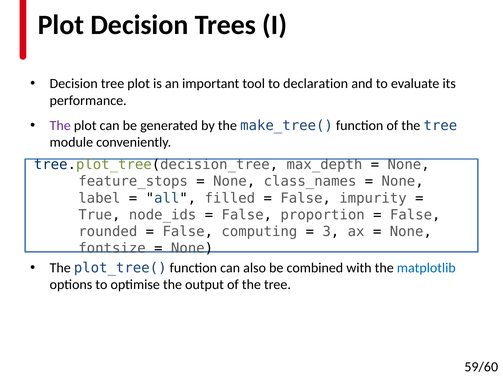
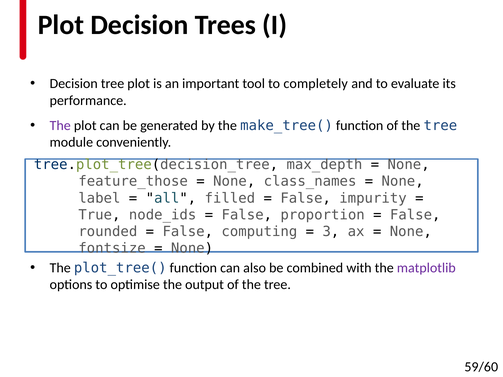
declaration: declaration -> completely (316, 84)
feature_stops: feature_stops -> feature_those (133, 181)
matplotlib colour: blue -> purple (426, 268)
